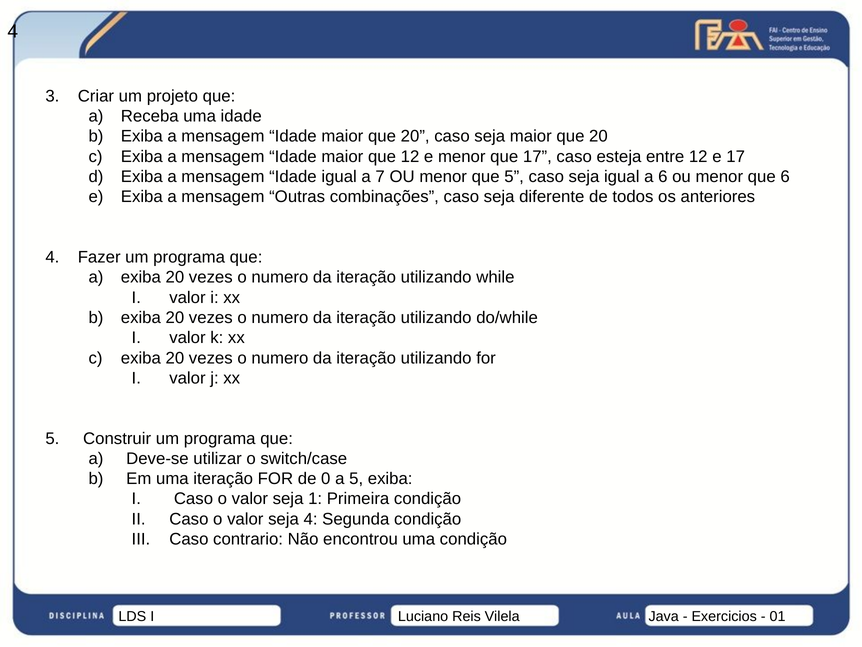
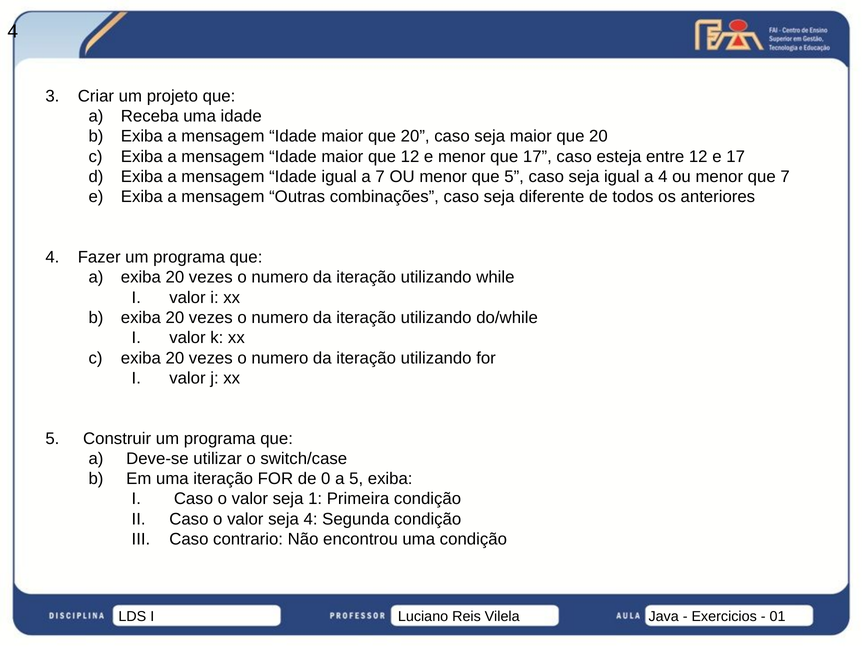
a 6: 6 -> 4 (663, 177)
que 6: 6 -> 7 (785, 177)
